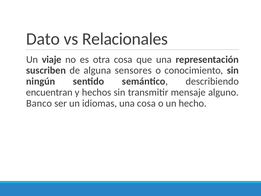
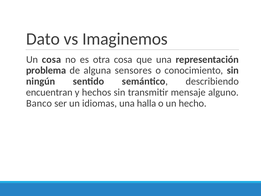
Relacionales: Relacionales -> Imaginemos (125, 39)
Un viaje: viaje -> cosa (52, 59)
suscriben: suscriben -> problema (46, 70)
una cosa: cosa -> halla (146, 103)
